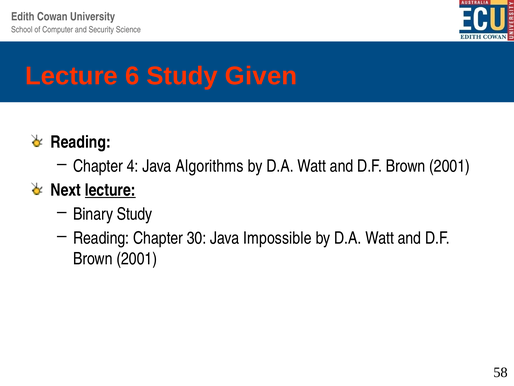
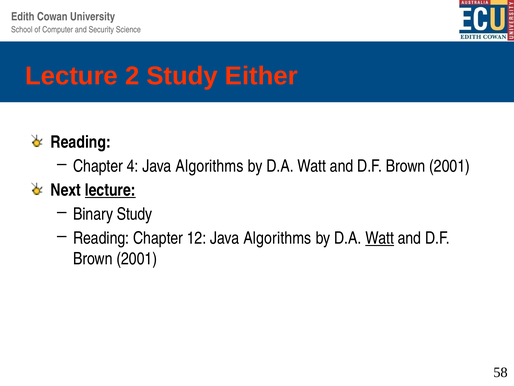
6: 6 -> 2 (132, 76)
Given: Given -> Either (261, 76)
30: 30 -> 12 (197, 238)
Impossible: Impossible -> Algorithms (277, 238)
Watt underline: none -> present (380, 238)
